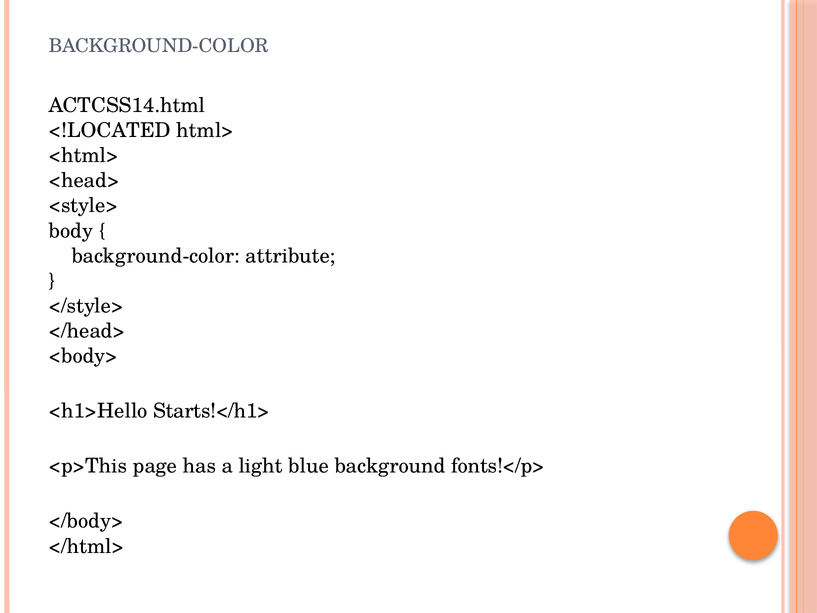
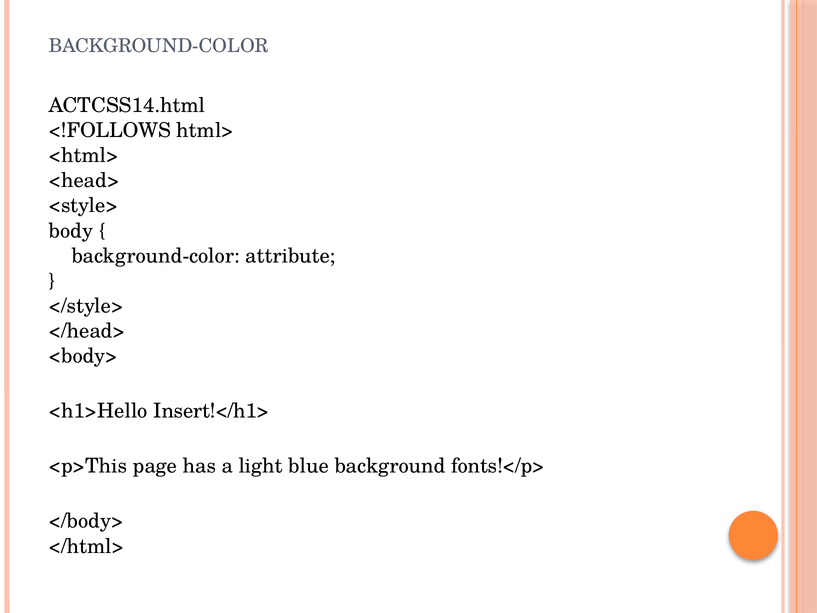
<!LOCATED: <!LOCATED -> <!FOLLOWS (110, 130)
Starts!</h1>: Starts!</h1> -> Insert!</h1> (211, 411)
